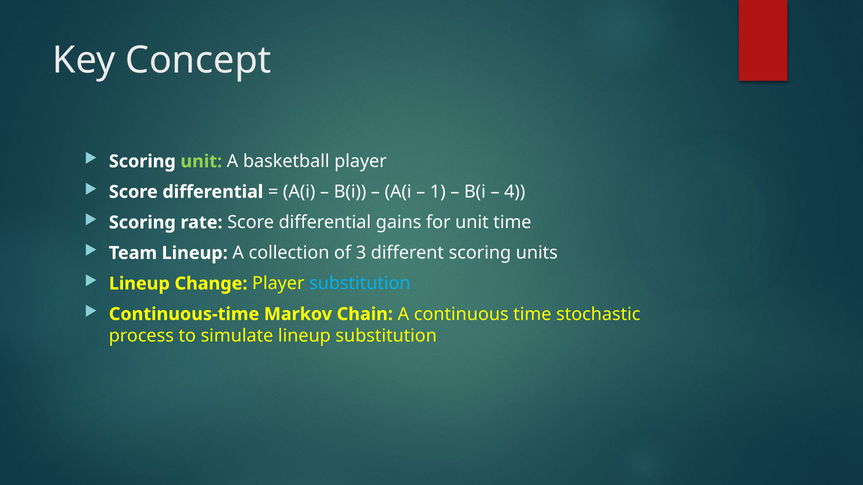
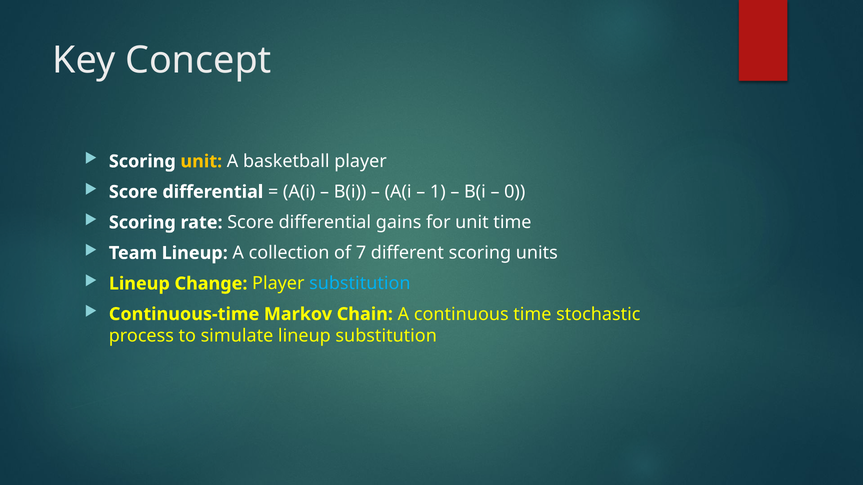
unit colour: light green -> yellow (201, 162)
4: 4 -> 0 (515, 192)
3: 3 -> 7 (361, 253)
